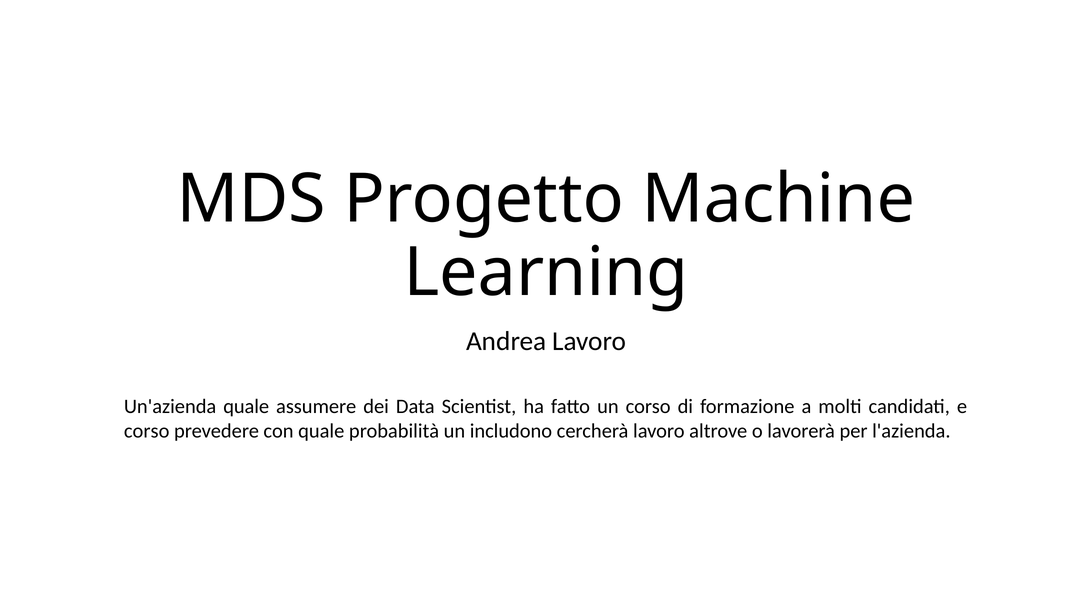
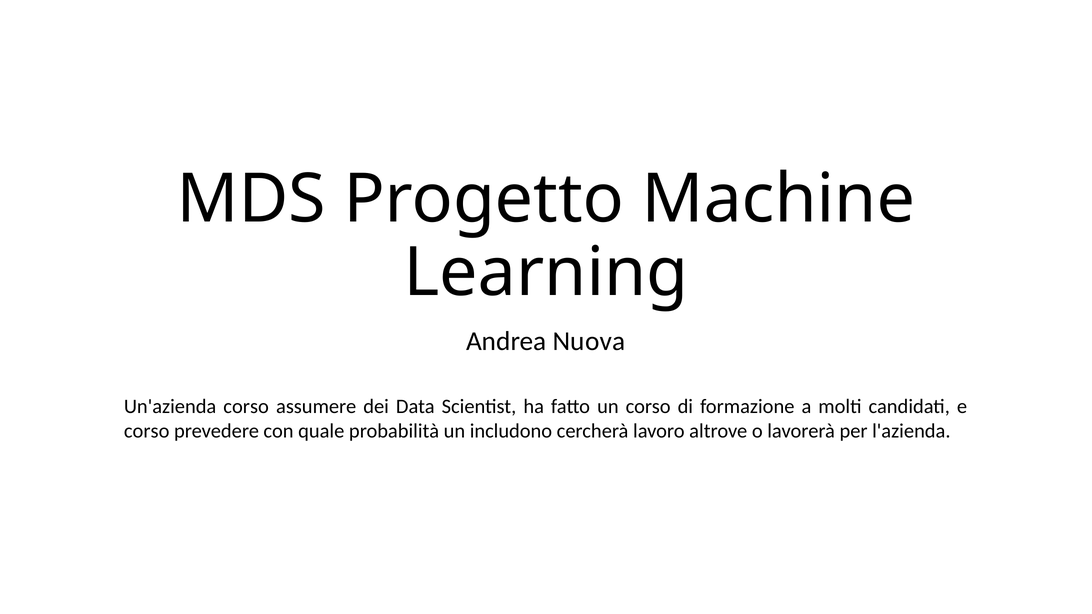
Andrea Lavoro: Lavoro -> Nuova (589, 341)
Un'azienda quale: quale -> corso (246, 406)
